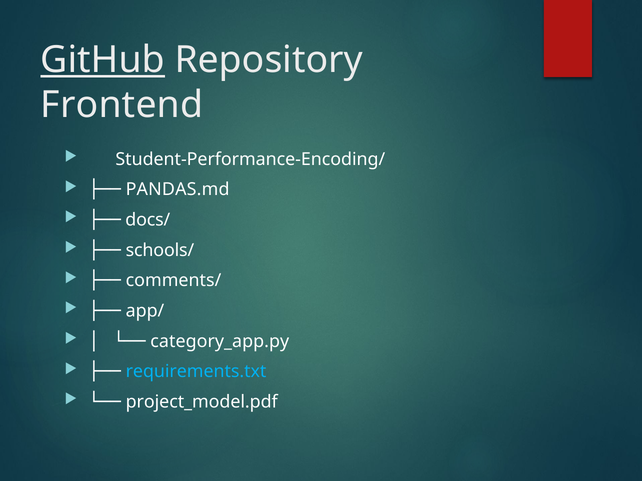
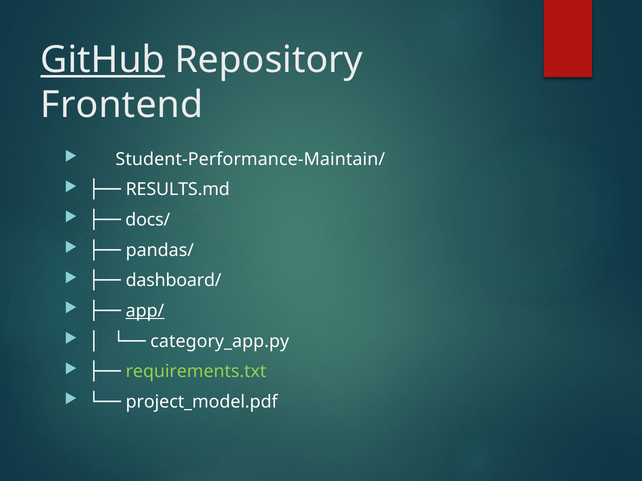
Student-Performance-Encoding/: Student-Performance-Encoding/ -> Student-Performance-Maintain/ (250, 159)
PANDAS.md: PANDAS.md -> RESULTS.md (178, 190)
schools/: schools/ -> pandas/ (160, 250)
comments/: comments/ -> dashboard/ (174, 281)
app/ underline: none -> present (145, 311)
requirements.txt colour: light blue -> light green (196, 372)
